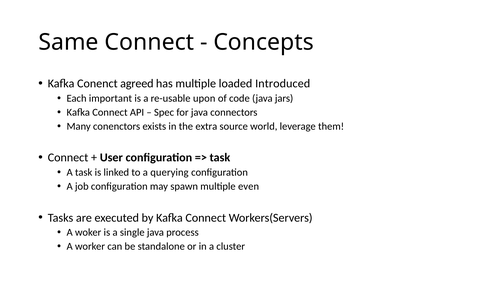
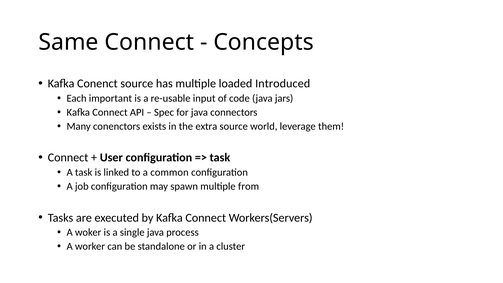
Conenct agreed: agreed -> source (137, 84)
upon: upon -> input (204, 98)
querying: querying -> common (169, 172)
even: even -> from (249, 186)
